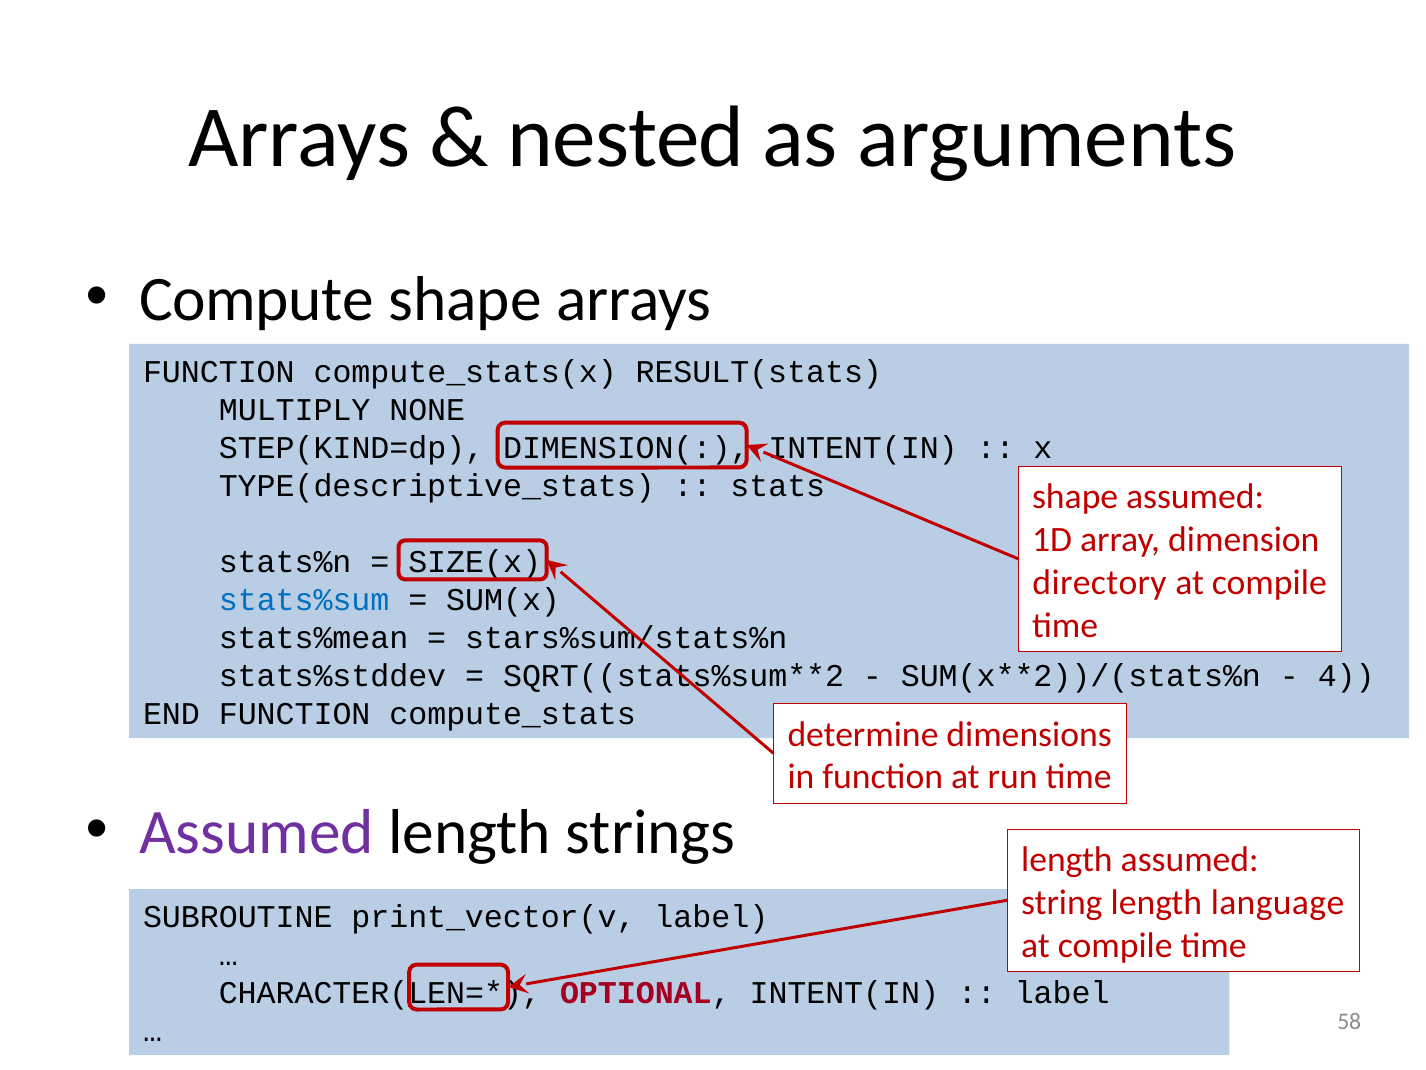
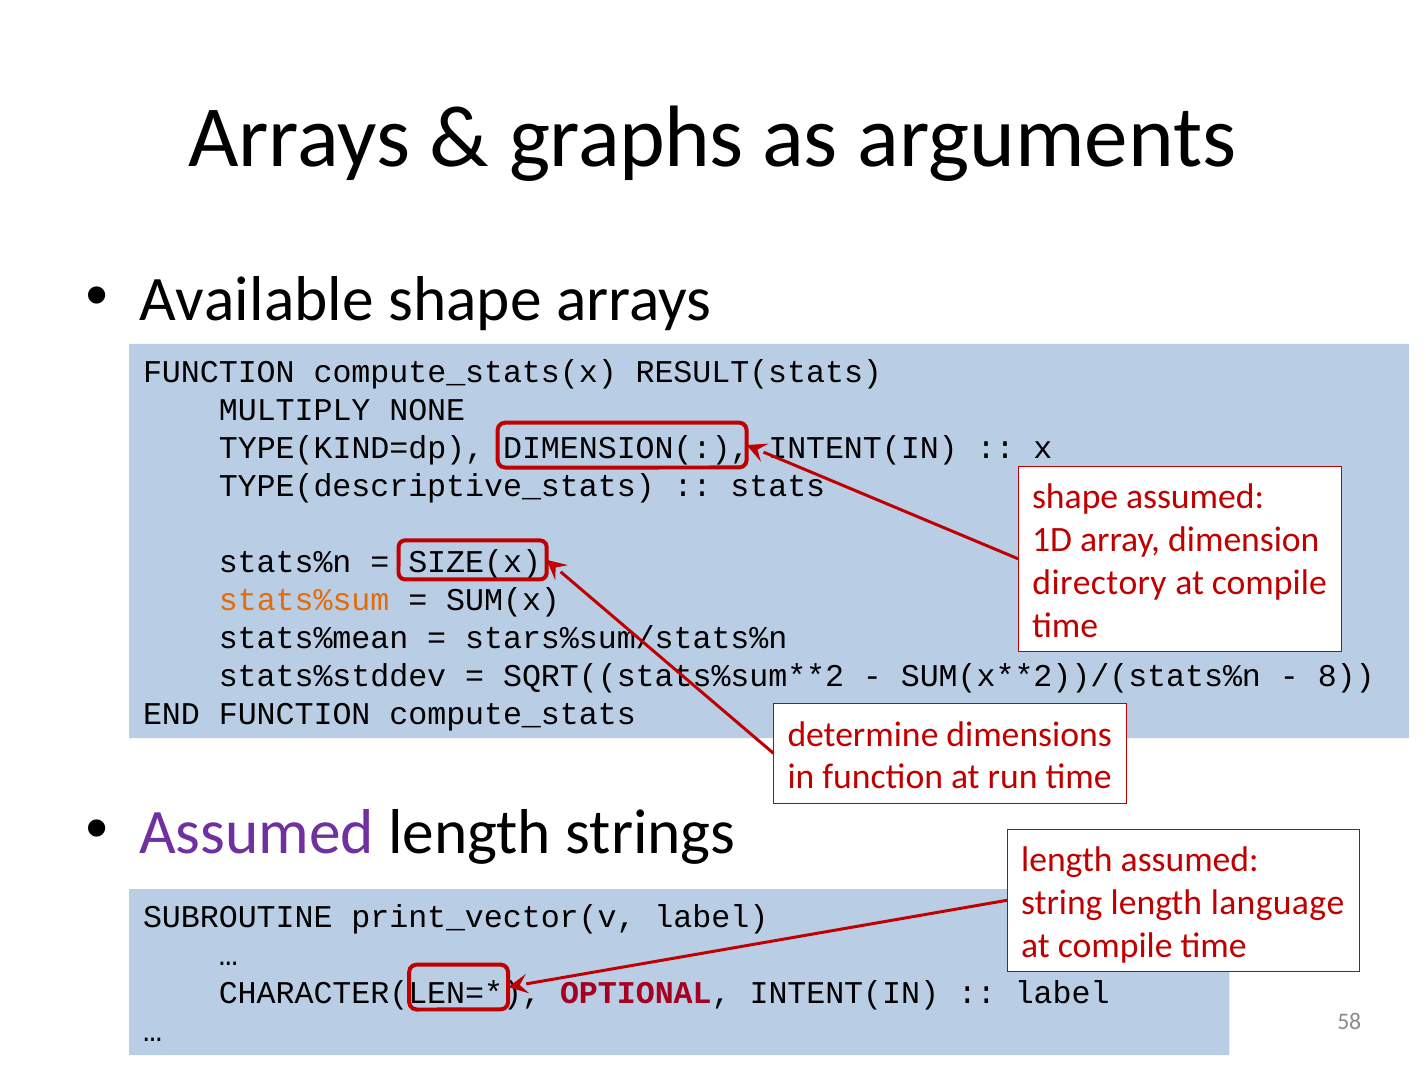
nested: nested -> graphs (626, 138)
Compute: Compute -> Available (256, 299)
STEP(KIND=dp: STEP(KIND=dp -> TYPE(KIND=dp (352, 448)
stats%sum colour: blue -> orange (304, 600)
4: 4 -> 8 (1346, 676)
